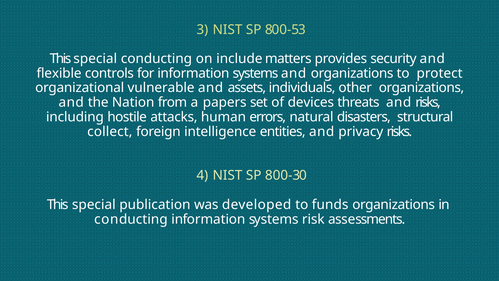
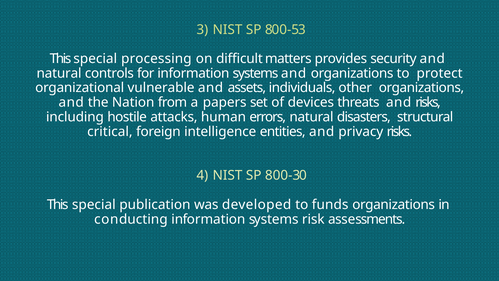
special conducting: conducting -> processing (156, 59)
include: include -> difficult (239, 59)
flexible: flexible -> natural (59, 73)
collect: collect -> critical (110, 131)
